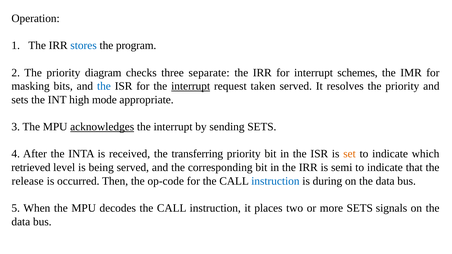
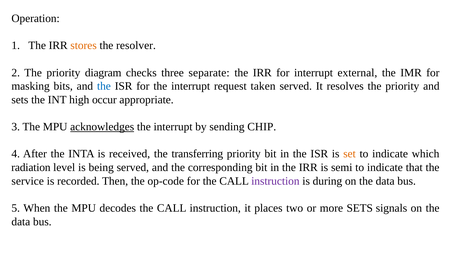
stores colour: blue -> orange (84, 46)
program: program -> resolver (136, 46)
schemes: schemes -> external (357, 73)
interrupt underline: present -> none (191, 86)
mode: mode -> occur (104, 100)
sending SETS: SETS -> CHIP (262, 127)
retrieved: retrieved -> radiation (31, 168)
release: release -> service (28, 181)
occurred: occurred -> recorded (78, 181)
instruction colour: blue -> purple (275, 181)
